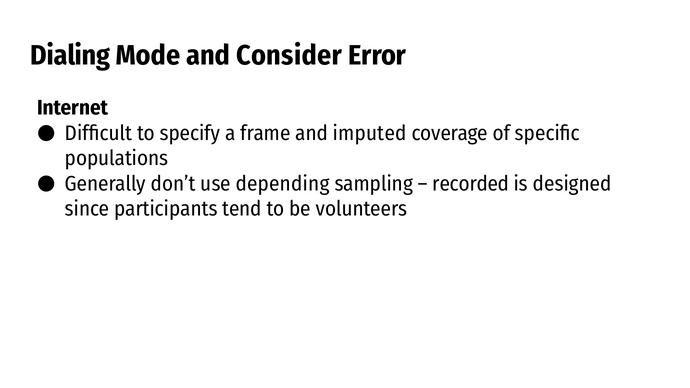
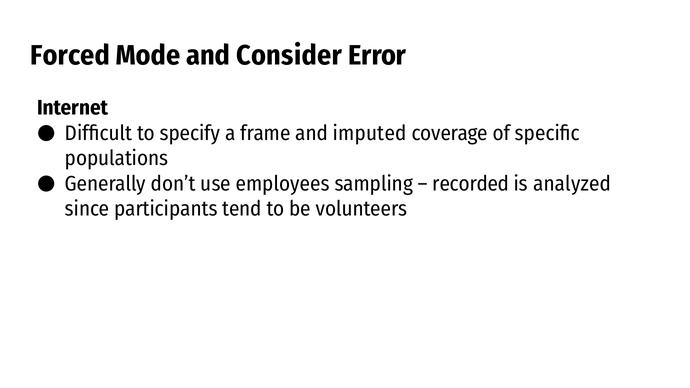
Dialing: Dialing -> Forced (70, 55)
depending: depending -> employees (283, 184)
designed: designed -> analyzed (572, 184)
